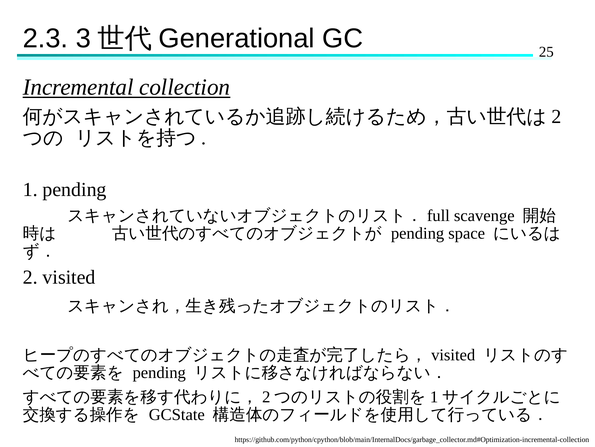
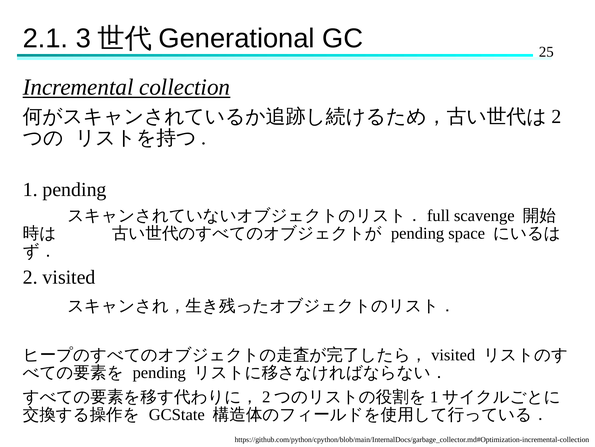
2.3: 2.3 -> 2.1 (46, 38)
